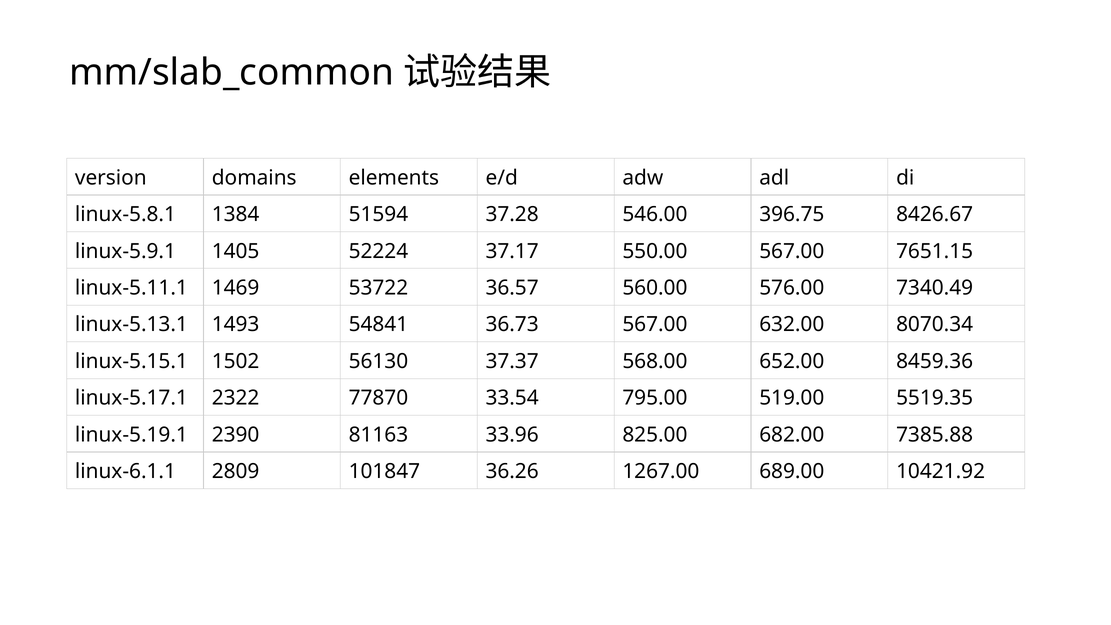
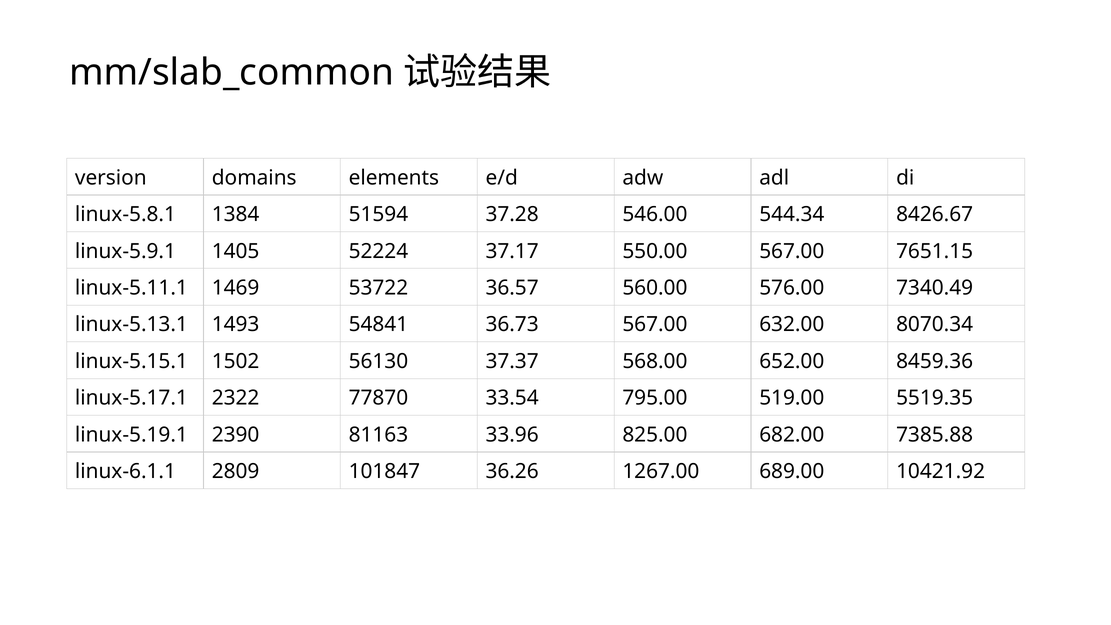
396.75: 396.75 -> 544.34 (792, 214)
